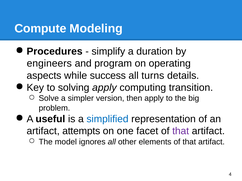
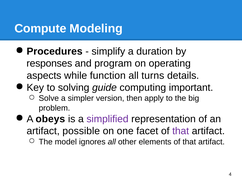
engineers: engineers -> responses (49, 64)
success: success -> function (108, 76)
solving apply: apply -> guide (104, 88)
transition: transition -> important (191, 88)
useful: useful -> obeys (50, 119)
simplified colour: blue -> purple (107, 119)
attempts: attempts -> possible (81, 131)
